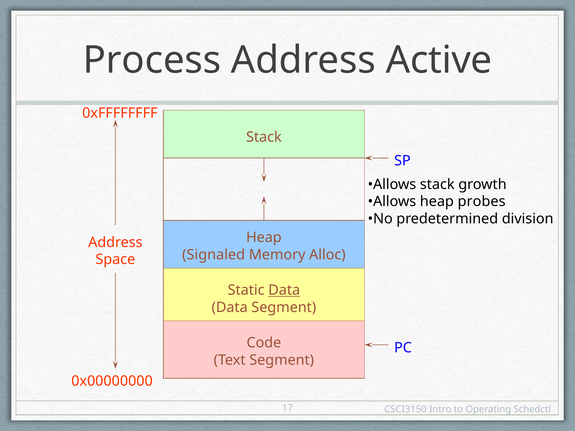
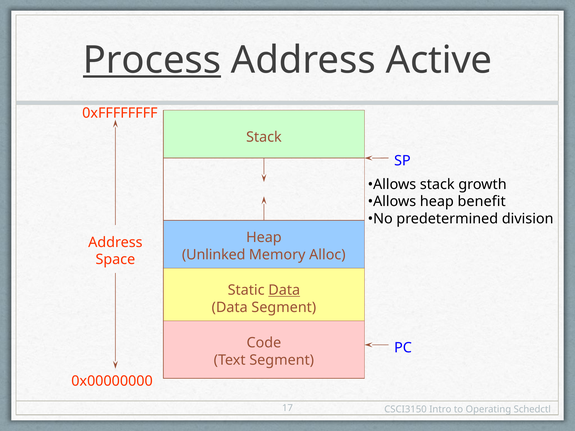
Process underline: none -> present (152, 60)
probes: probes -> benefit (482, 202)
Signaled: Signaled -> Unlinked (214, 255)
